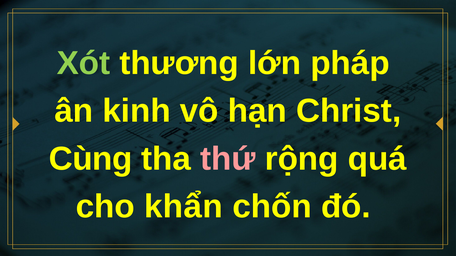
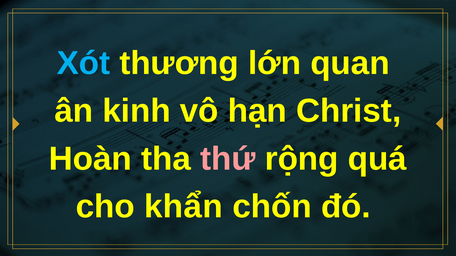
Xót colour: light green -> light blue (83, 63)
pháp: pháp -> quan (350, 63)
Cùng: Cùng -> Hoàn (90, 159)
